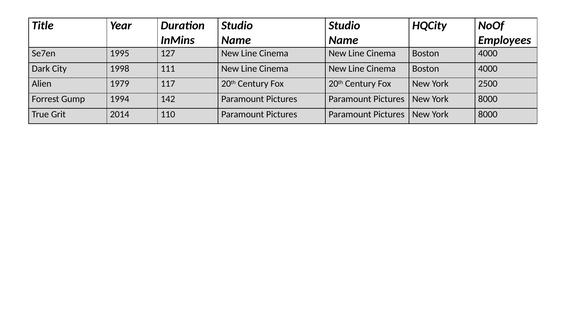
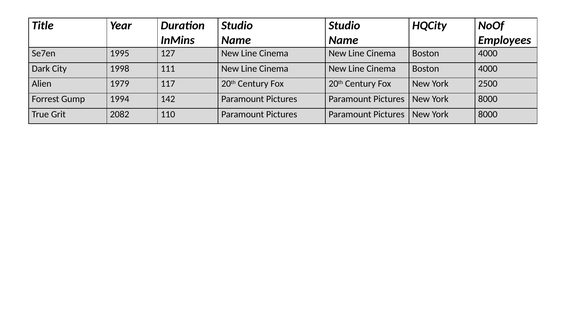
2014: 2014 -> 2082 (120, 114)
